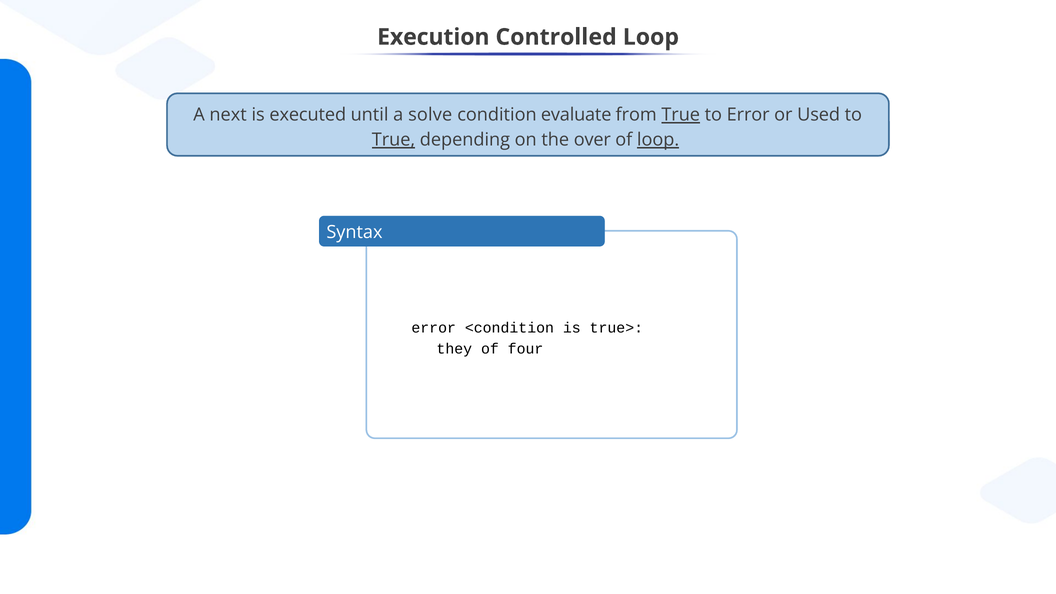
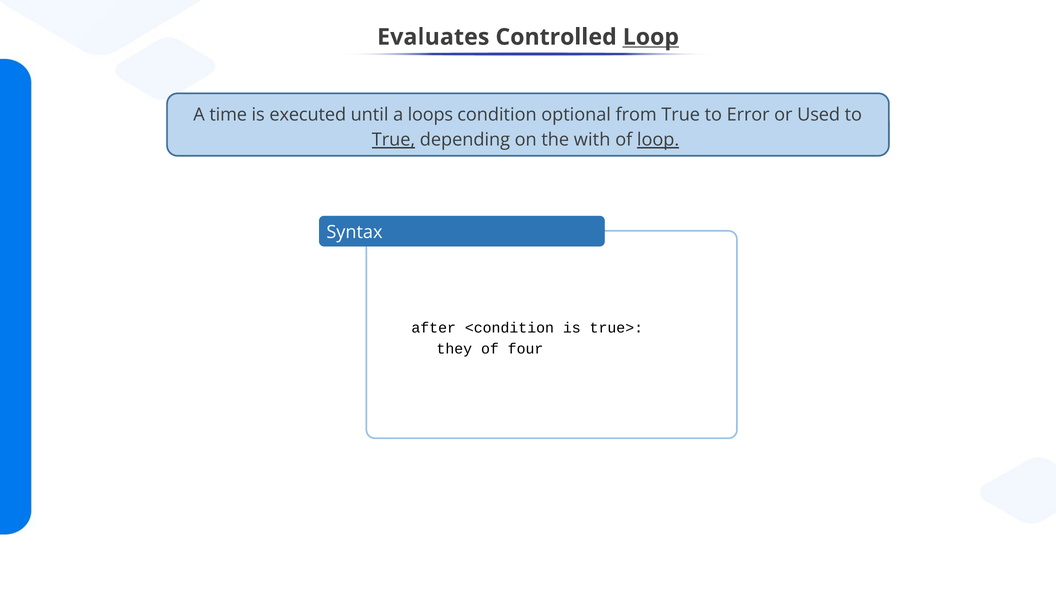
Execution: Execution -> Evaluates (433, 37)
Loop underline: none -> present (651, 37)
next: next -> time (228, 115)
solve: solve -> loops (430, 115)
evaluate: evaluate -> optional (576, 115)
True underline: present -> none (681, 115)
over: over -> with (592, 140)
error: error -> after (434, 328)
